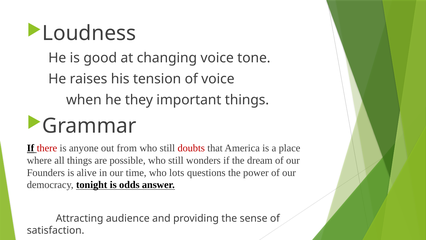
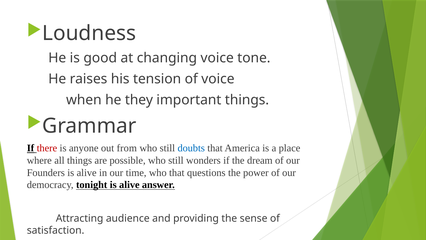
doubts colour: red -> blue (191, 148)
who lots: lots -> that (177, 172)
tonight is odds: odds -> alive (129, 185)
